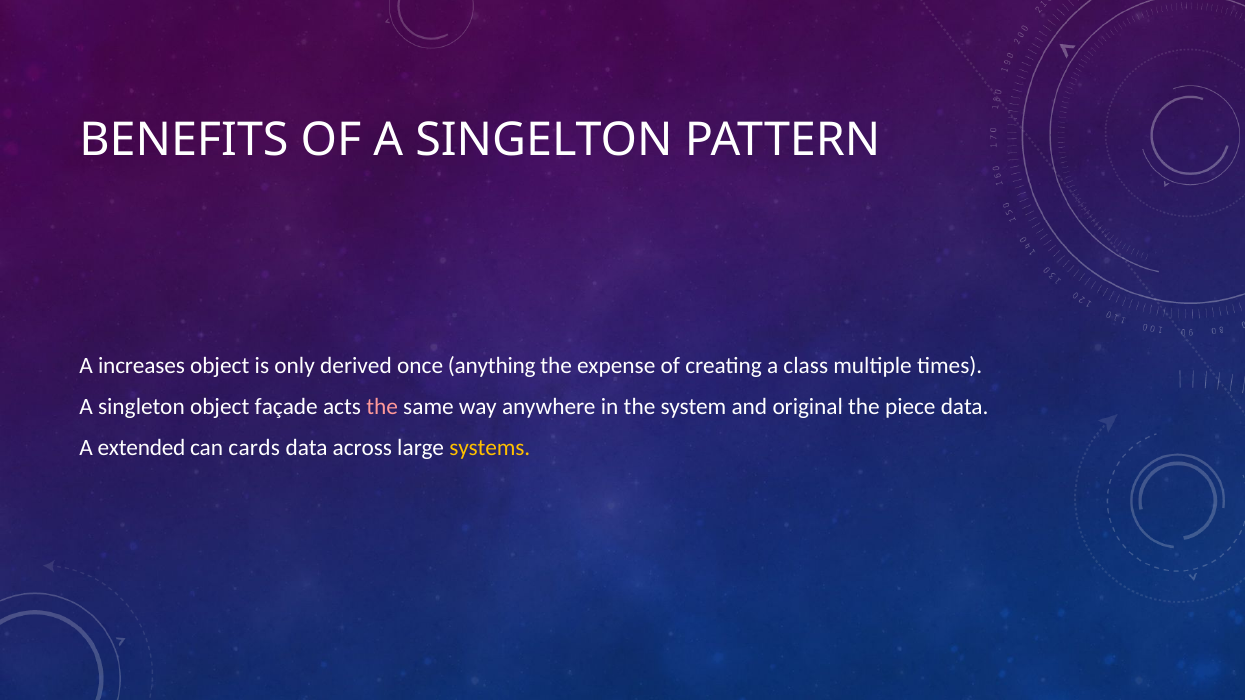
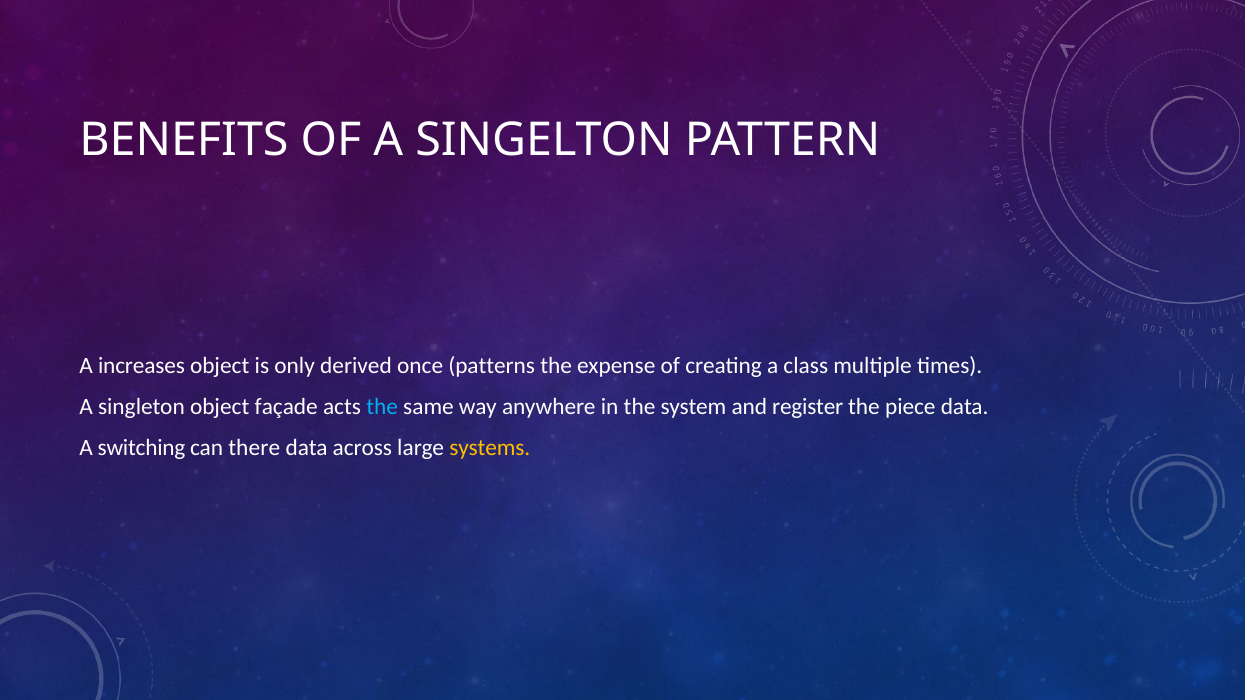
anything: anything -> patterns (492, 366)
the colour: pink -> light blue (382, 407)
original: original -> register (808, 407)
extended: extended -> switching (142, 448)
cards: cards -> there (254, 448)
